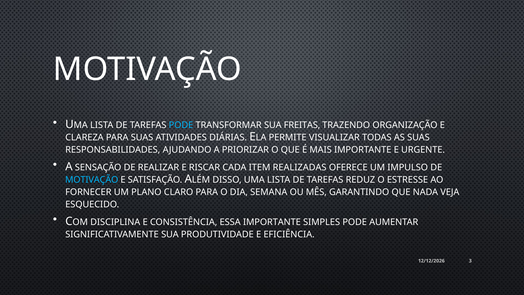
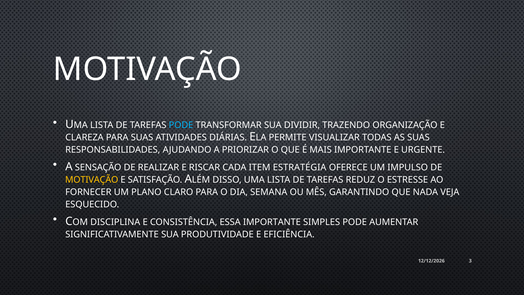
FREITAS: FREITAS -> DIVIDIR (302, 125)
REALIZADAS: REALIZADAS -> ESTRATÉGIA (300, 167)
MOTIVAÇÃO colour: light blue -> yellow (92, 180)
